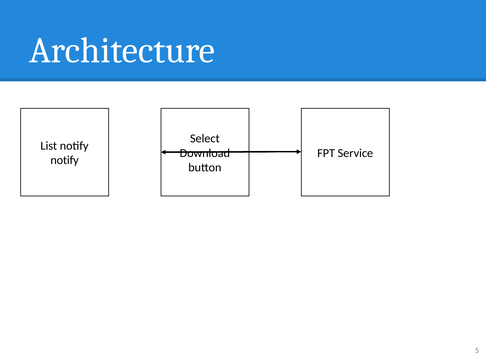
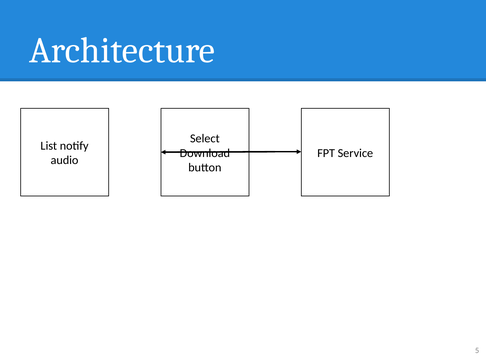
notify: notify -> audio (65, 161)
